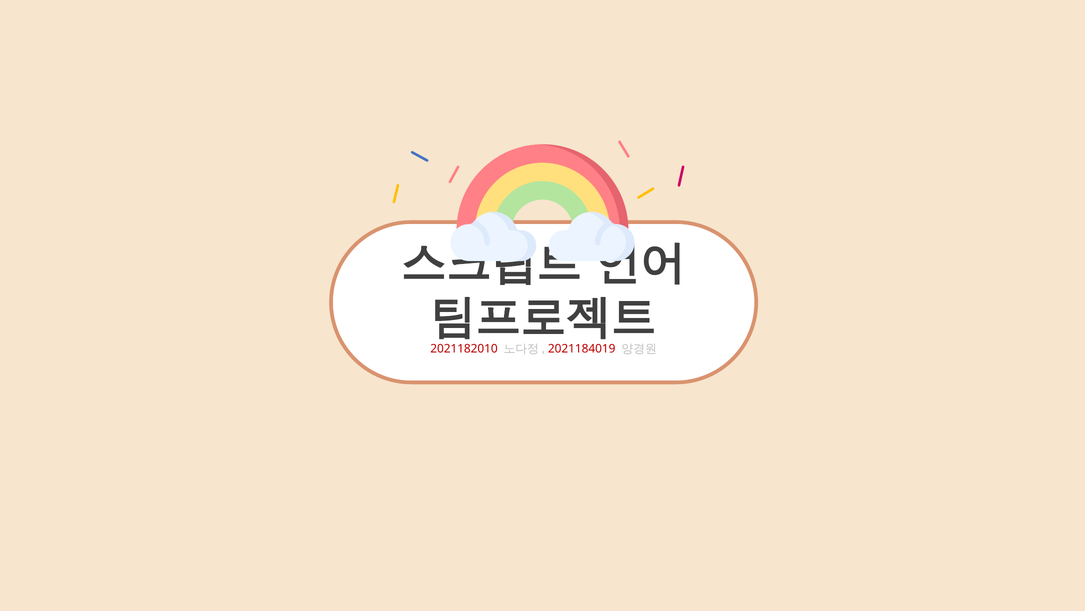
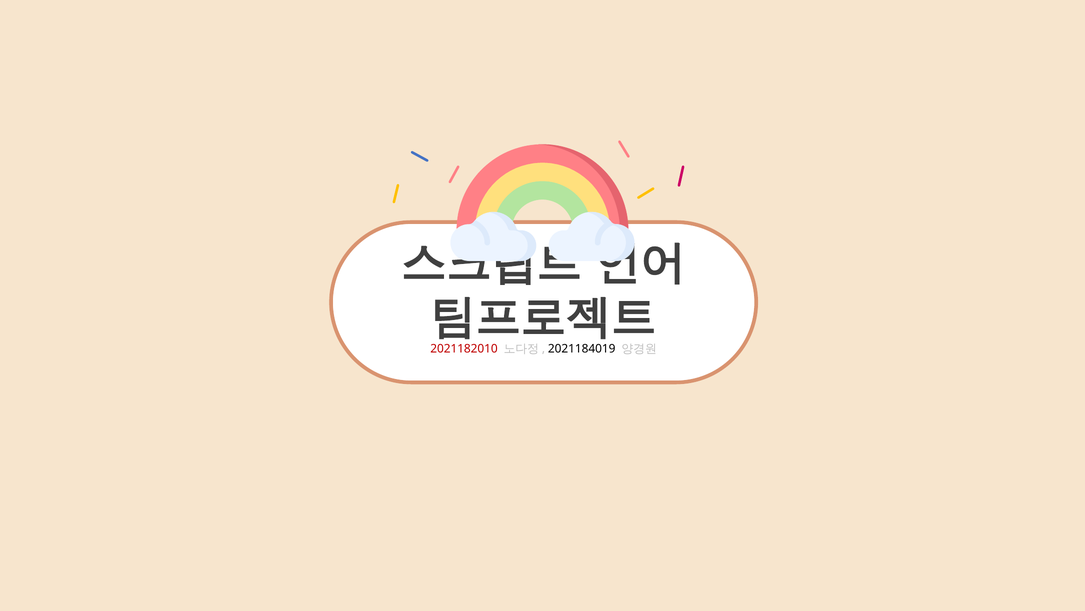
2021184019 colour: red -> black (582, 348)
